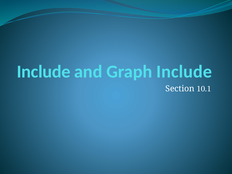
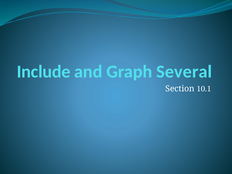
Graph Include: Include -> Several (184, 72)
